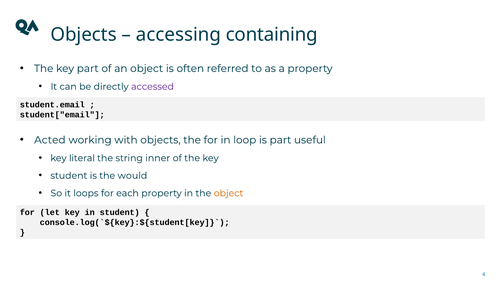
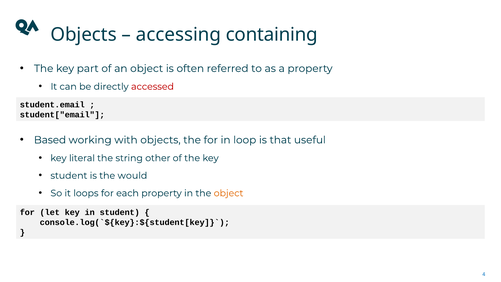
accessed colour: purple -> red (152, 87)
Acted: Acted -> Based (50, 140)
is part: part -> that (280, 140)
inner: inner -> other (158, 158)
